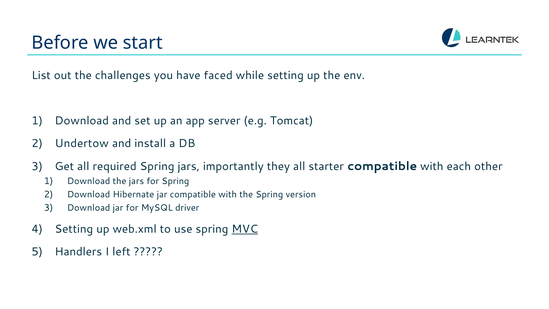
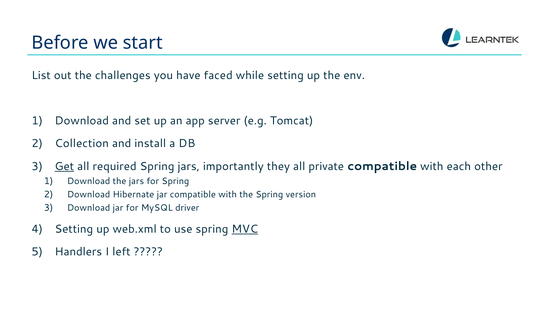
Undertow: Undertow -> Collection (82, 143)
Get underline: none -> present (64, 166)
starter: starter -> private (326, 166)
